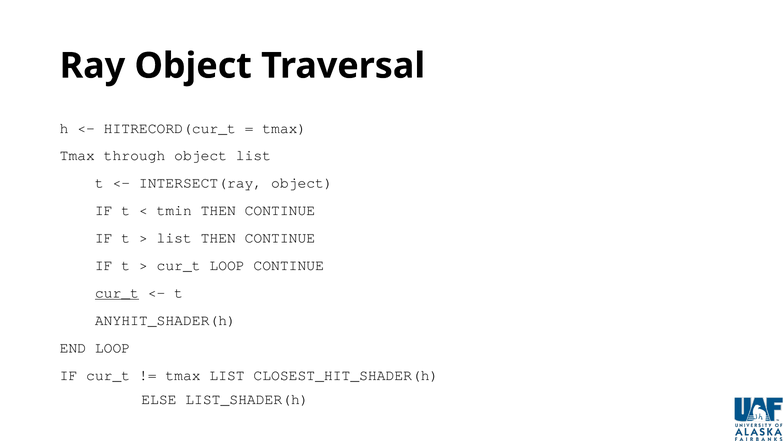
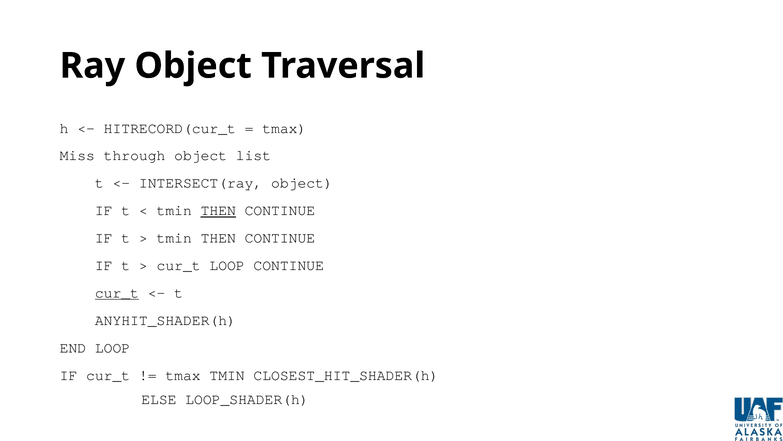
Tmax: Tmax -> Miss (77, 155)
THEN underline: none -> present (218, 210)
list: list -> tmin (174, 238)
tmax LIST: LIST -> TMIN (227, 375)
LIST_SHADER(h: LIST_SHADER(h -> LOOP_SHADER(h (247, 399)
